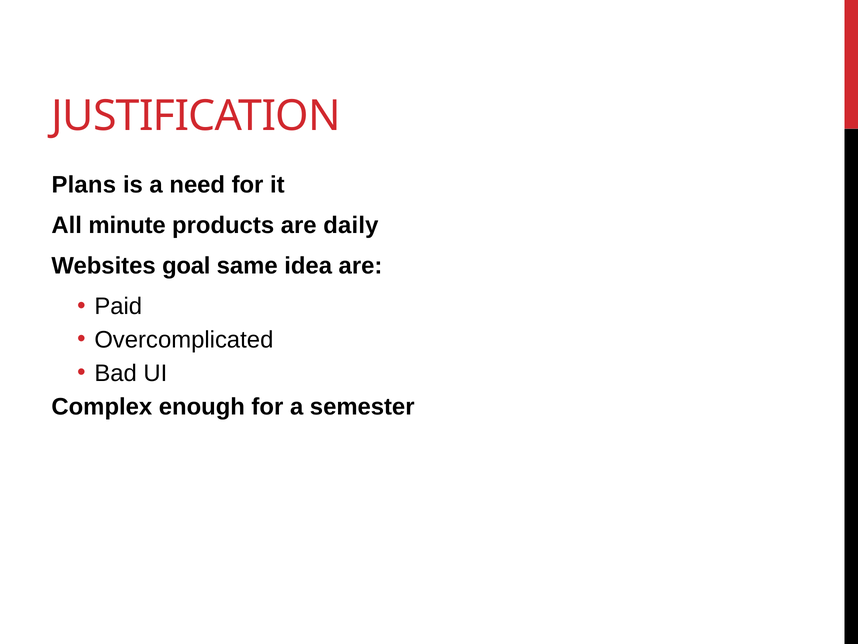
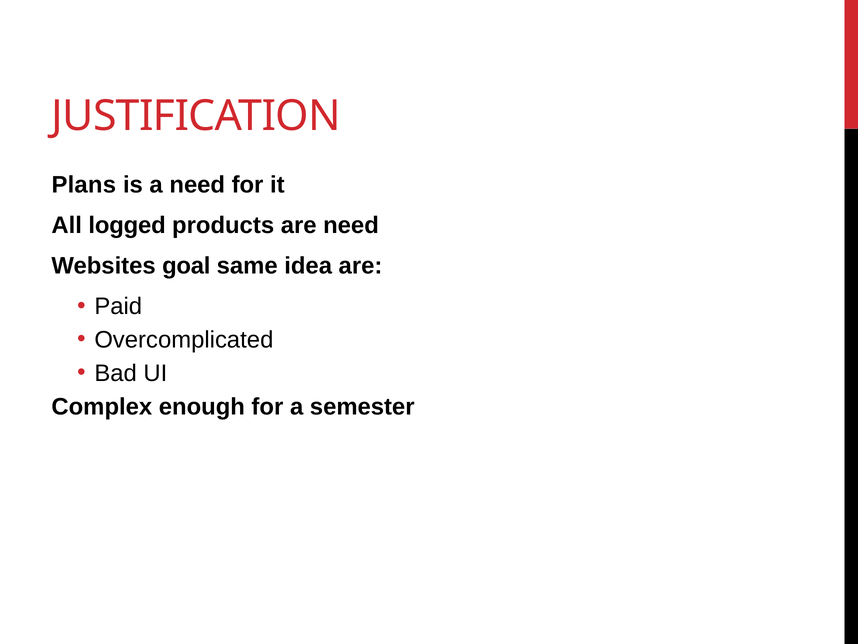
minute: minute -> logged (127, 225)
are daily: daily -> need (351, 225)
